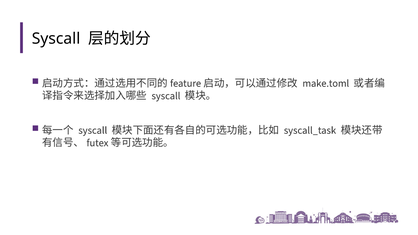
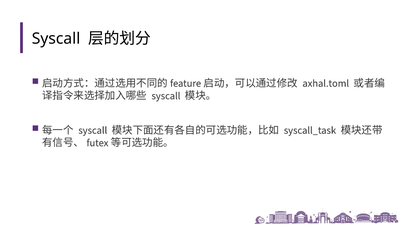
make.toml: make.toml -> axhal.toml (326, 83)
